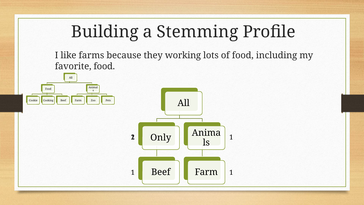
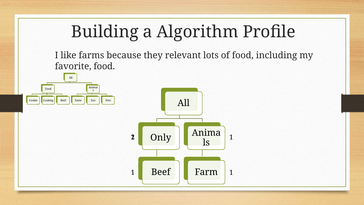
Stemming: Stemming -> Algorithm (197, 32)
working: working -> relevant (183, 55)
